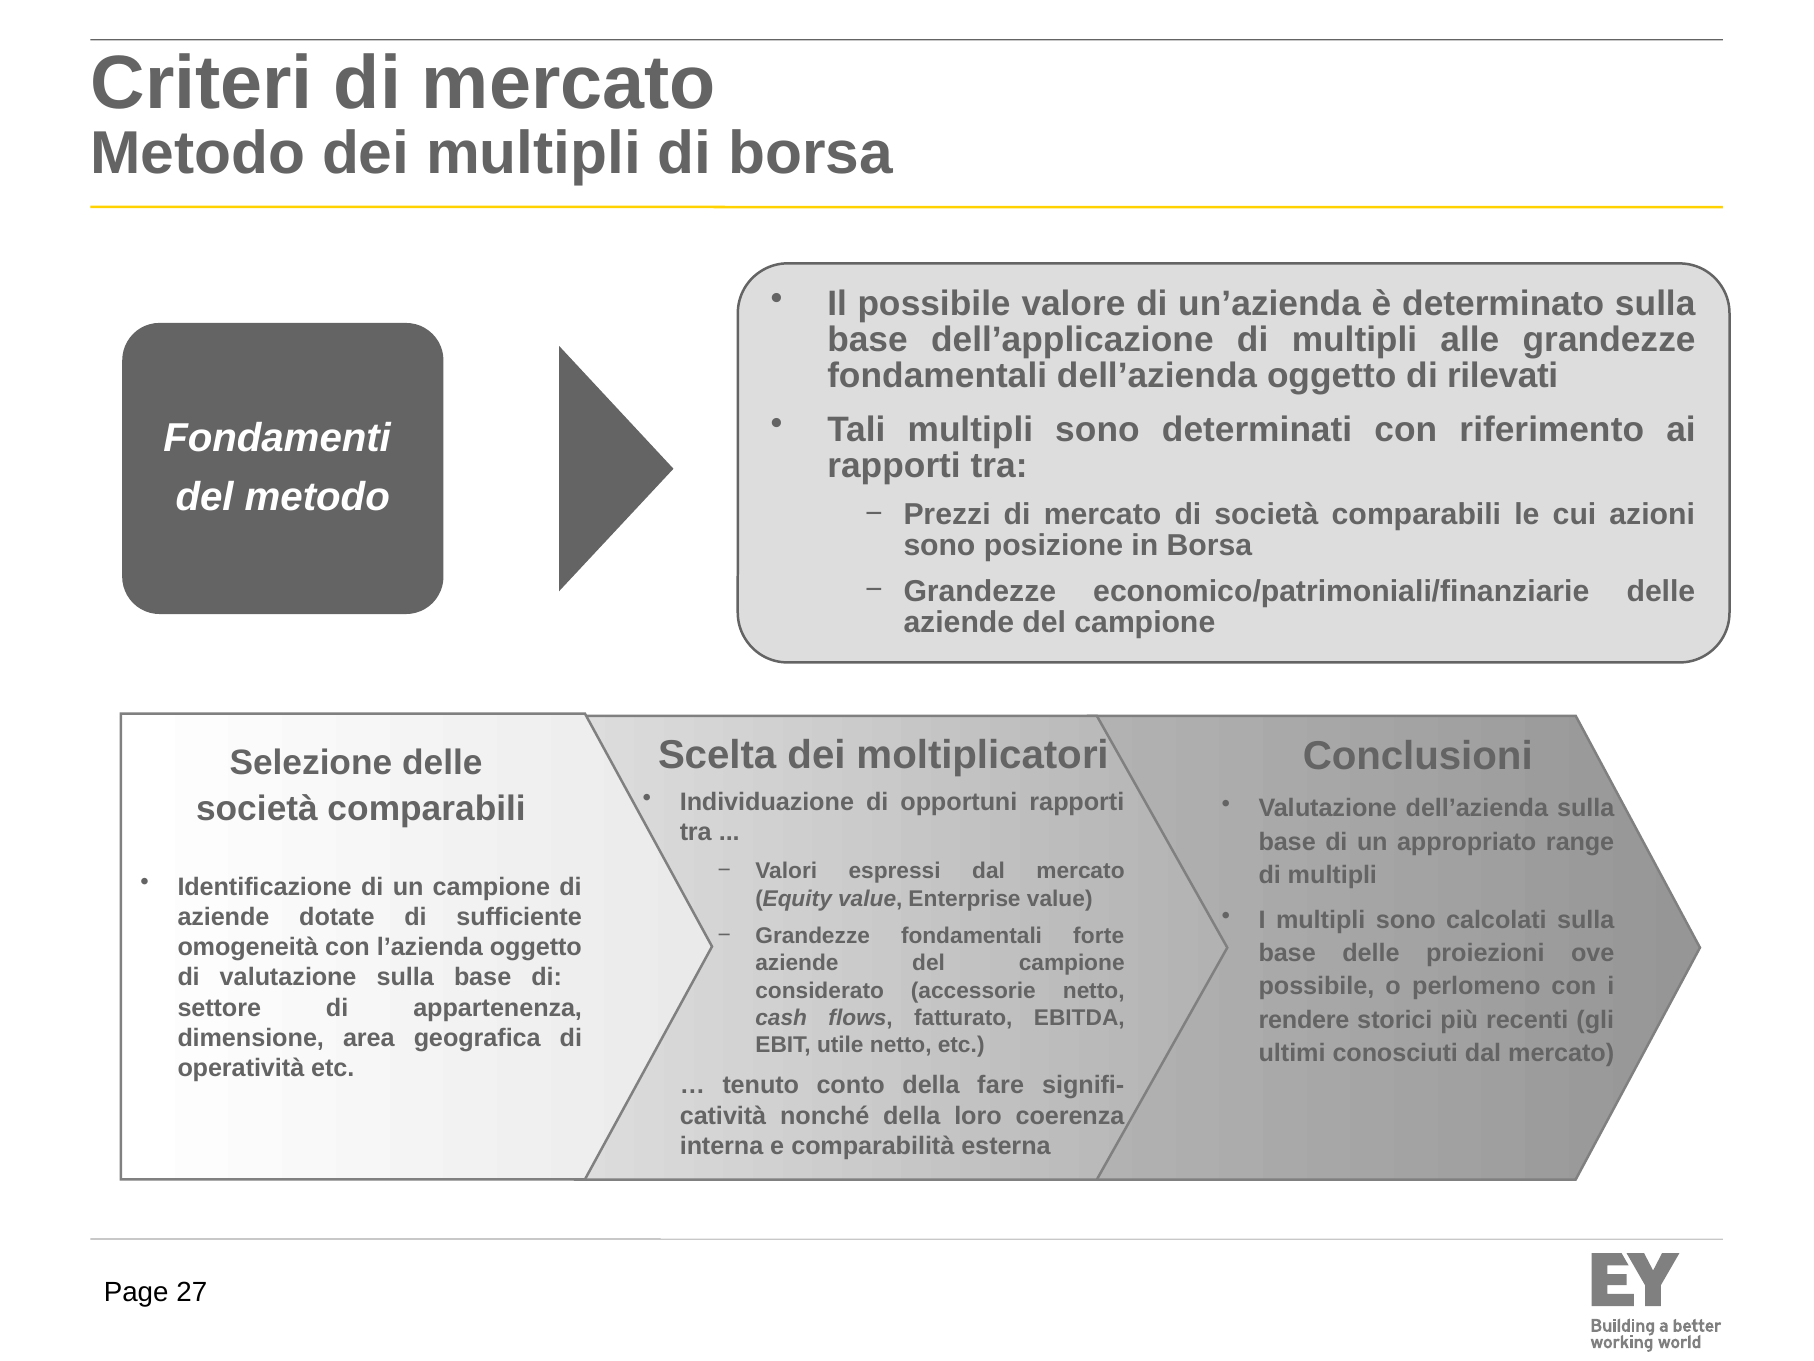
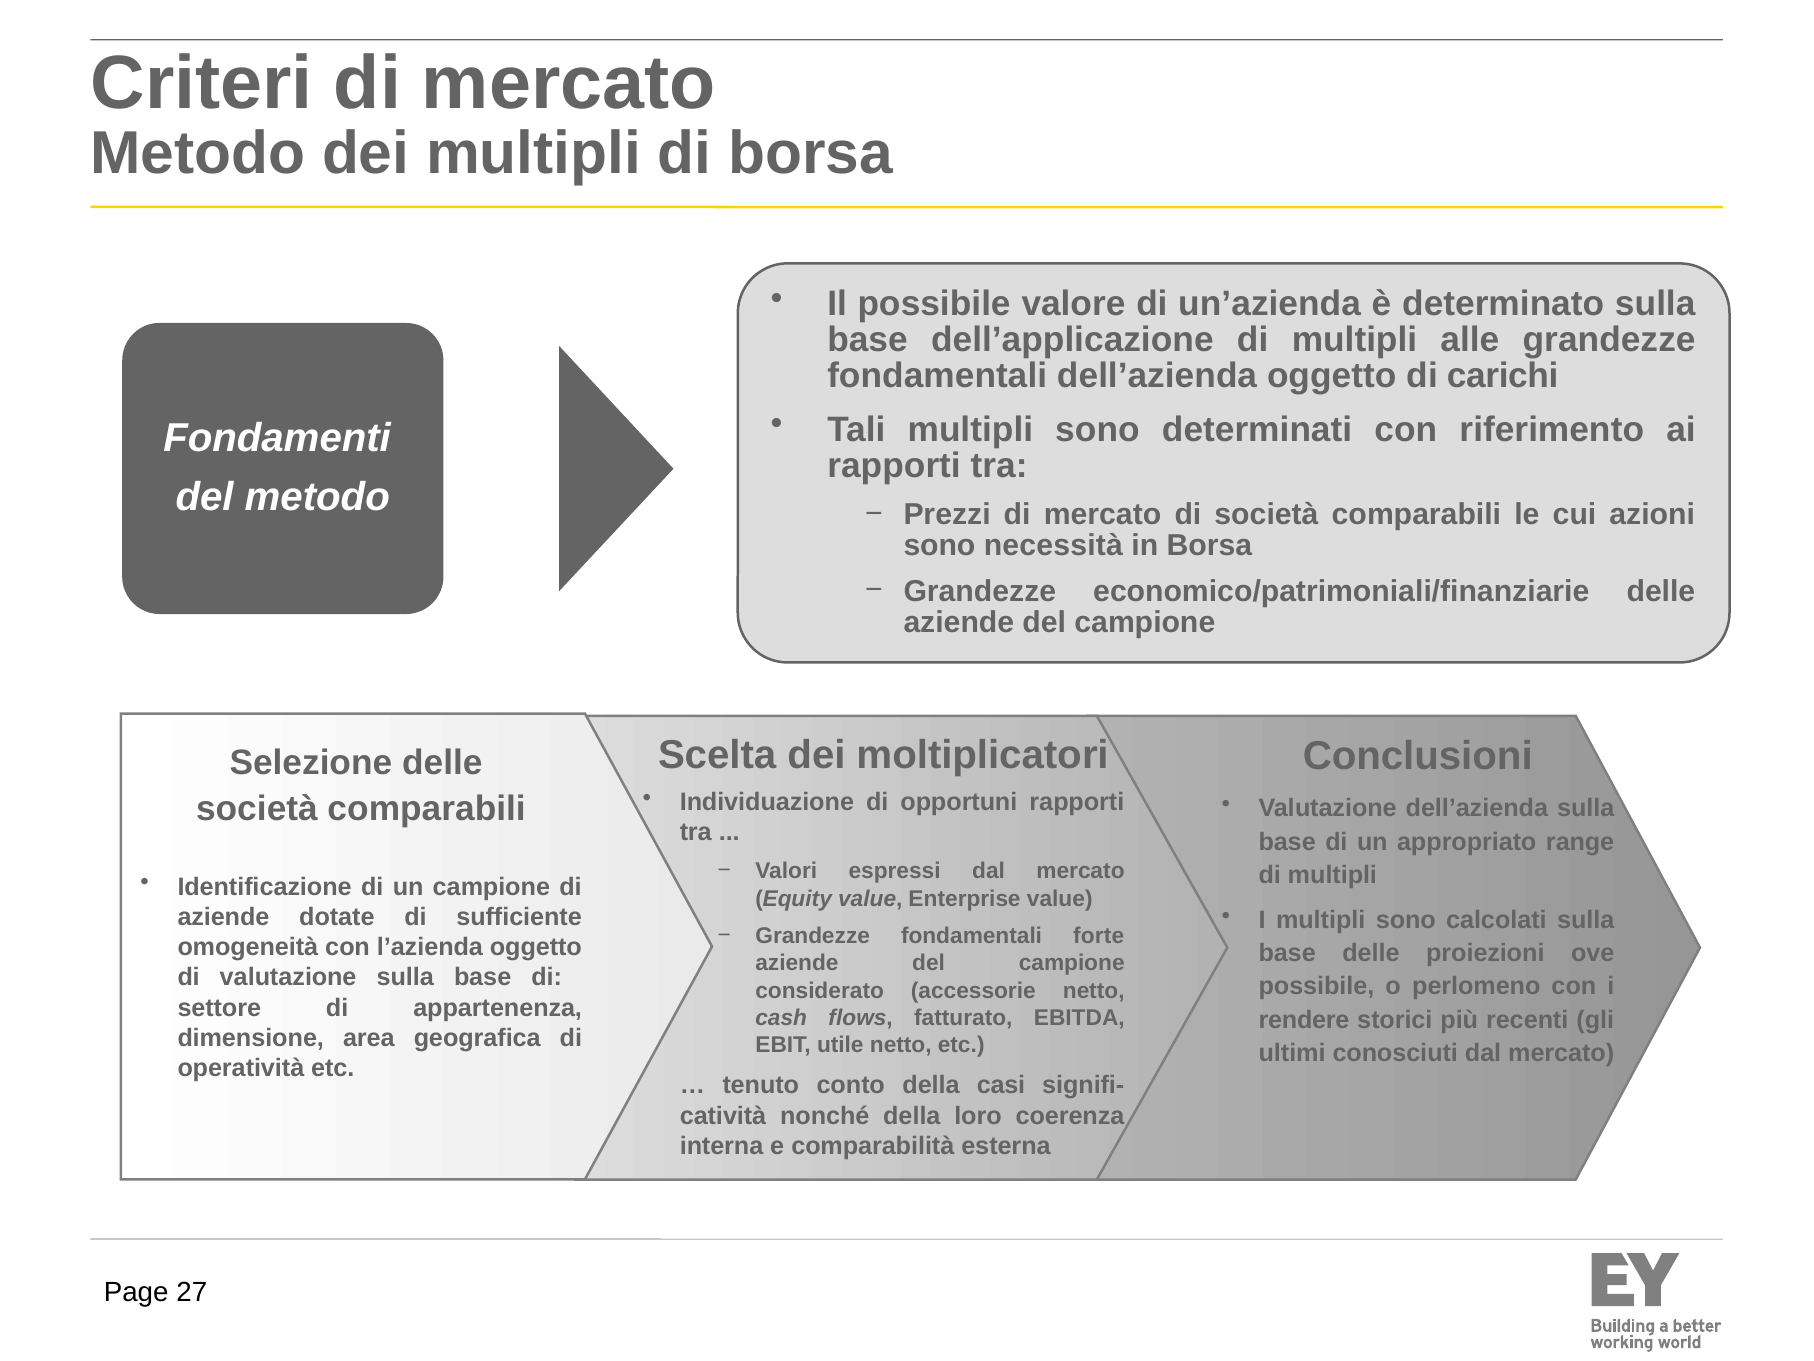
rilevati: rilevati -> carichi (1503, 376)
posizione: posizione -> necessità (1053, 545)
fare: fare -> casi (1001, 1085)
